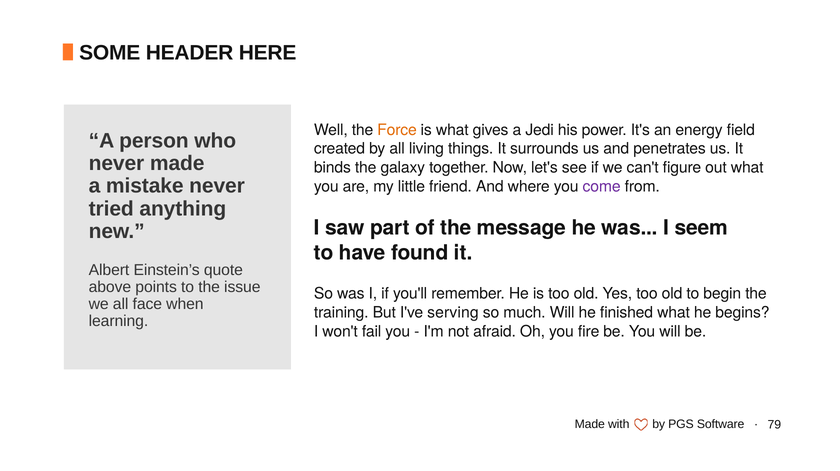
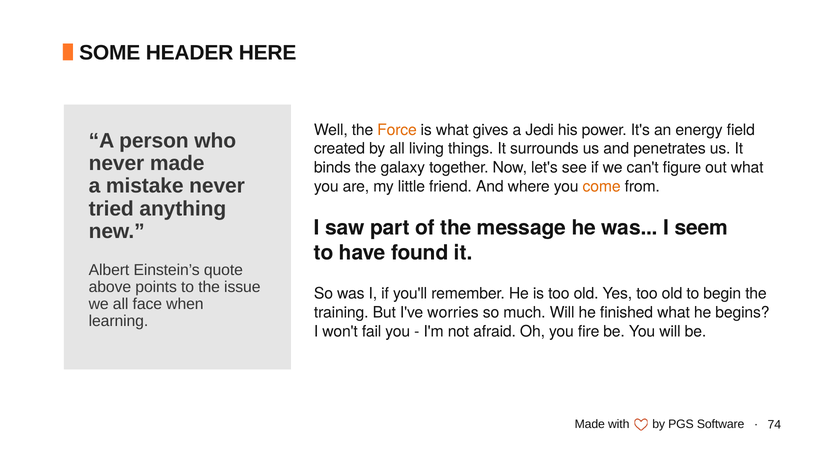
come colour: purple -> orange (602, 187)
serving: serving -> worries (453, 313)
79: 79 -> 74 (774, 425)
